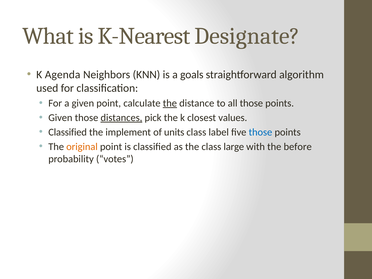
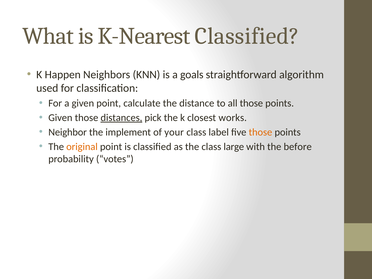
K-Nearest Designate: Designate -> Classified (247, 36)
Agenda: Agenda -> Happen (63, 75)
the underline: present -> none (170, 103)
values: values -> works (233, 118)
Classified: Classified -> Neighbor (68, 132)
units: units -> your (174, 132)
those colour: blue -> orange (260, 132)
